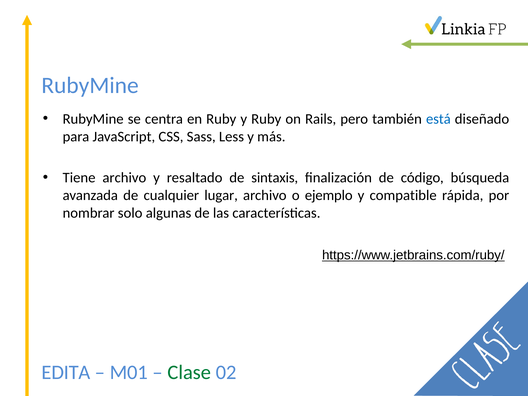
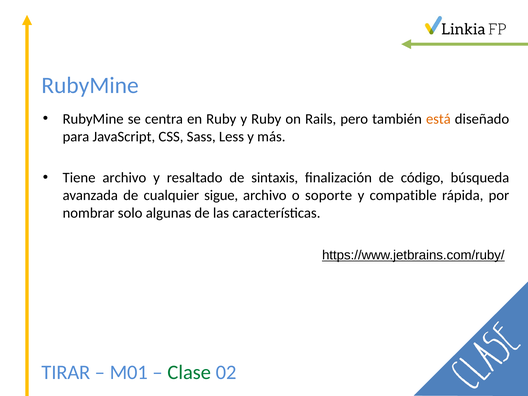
está colour: blue -> orange (438, 119)
lugar: lugar -> sigue (221, 195)
ejemplo: ejemplo -> soporte (329, 195)
EDITA: EDITA -> TIRAR (66, 372)
